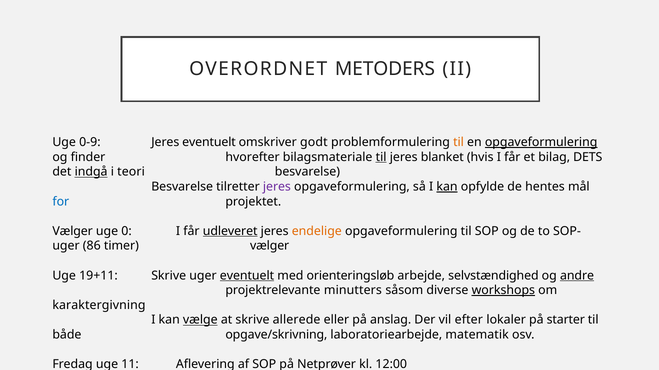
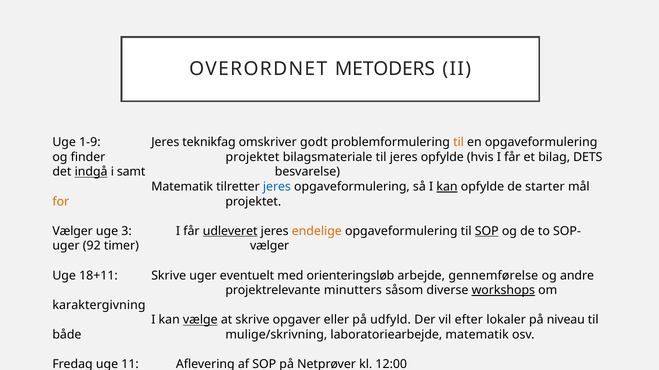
0-9: 0-9 -> 1-9 (90, 143)
Jeres eventuelt: eventuelt -> teknikfag (209, 143)
opgaveformulering underline: present -> none (541, 143)
finder hvorefter: hvorefter -> projektet (252, 157)
til underline: present -> none (381, 157)
jeres blanket: blanket -> opfylde (442, 157)
teori: teori -> samt (131, 172)
Besvarelse: Besvarelse -> Matematik (182, 187)
jeres colour: purple -> blue (277, 187)
hentes: hentes -> starter (545, 187)
for colour: blue -> orange (61, 202)
0: 0 -> 3 (127, 231)
SOP underline: none -> present (487, 231)
86: 86 -> 92 (92, 246)
19+11: 19+11 -> 18+11 (98, 276)
eventuelt underline: present -> none (247, 276)
selvstændighed: selvstændighed -> gennemførelse (493, 276)
andre underline: present -> none (577, 276)
allerede: allerede -> opgaver (297, 320)
anslag: anslag -> udfyld (391, 320)
starter: starter -> niveau (566, 320)
opgave/skrivning: opgave/skrivning -> mulige/skrivning (276, 335)
